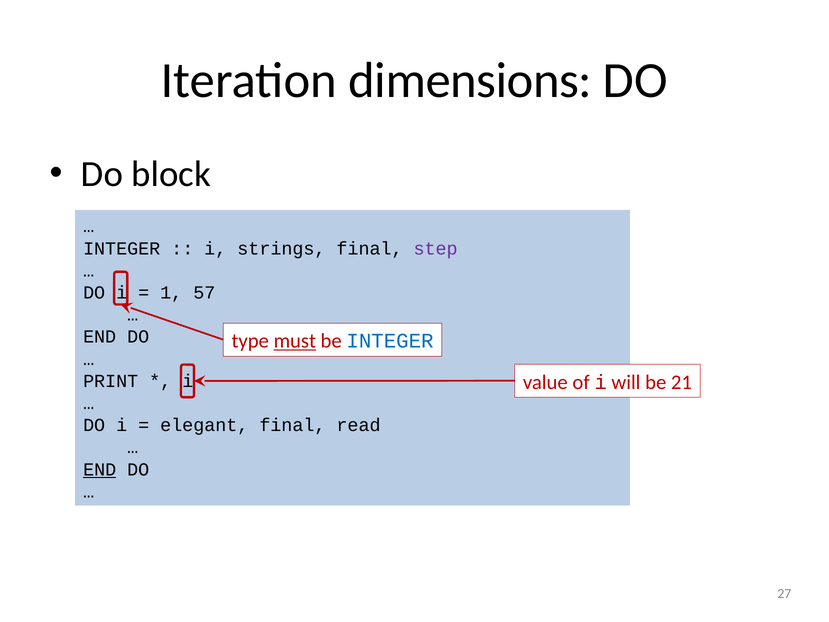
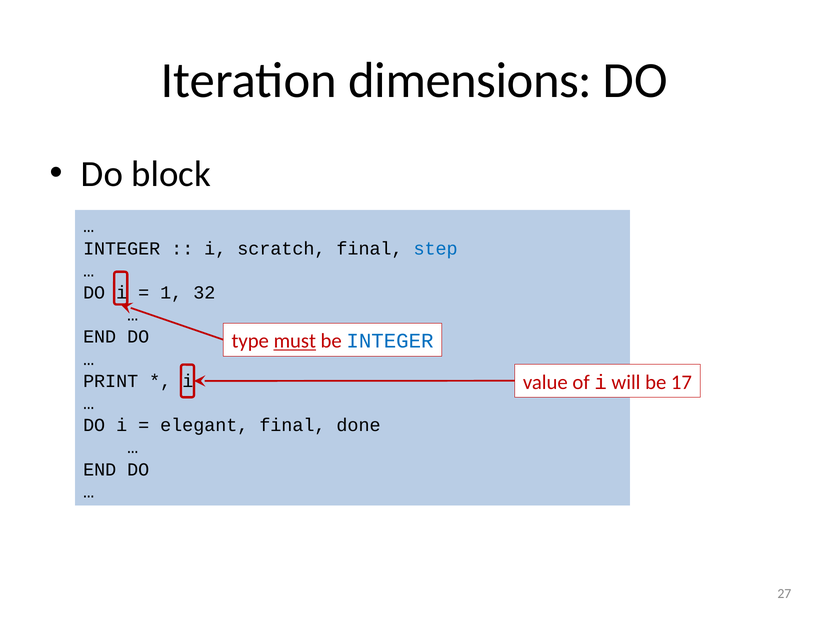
strings: strings -> scratch (281, 248)
step colour: purple -> blue (436, 248)
57: 57 -> 32 (204, 293)
21: 21 -> 17 (681, 382)
read: read -> done (359, 425)
END underline: present -> none (100, 469)
